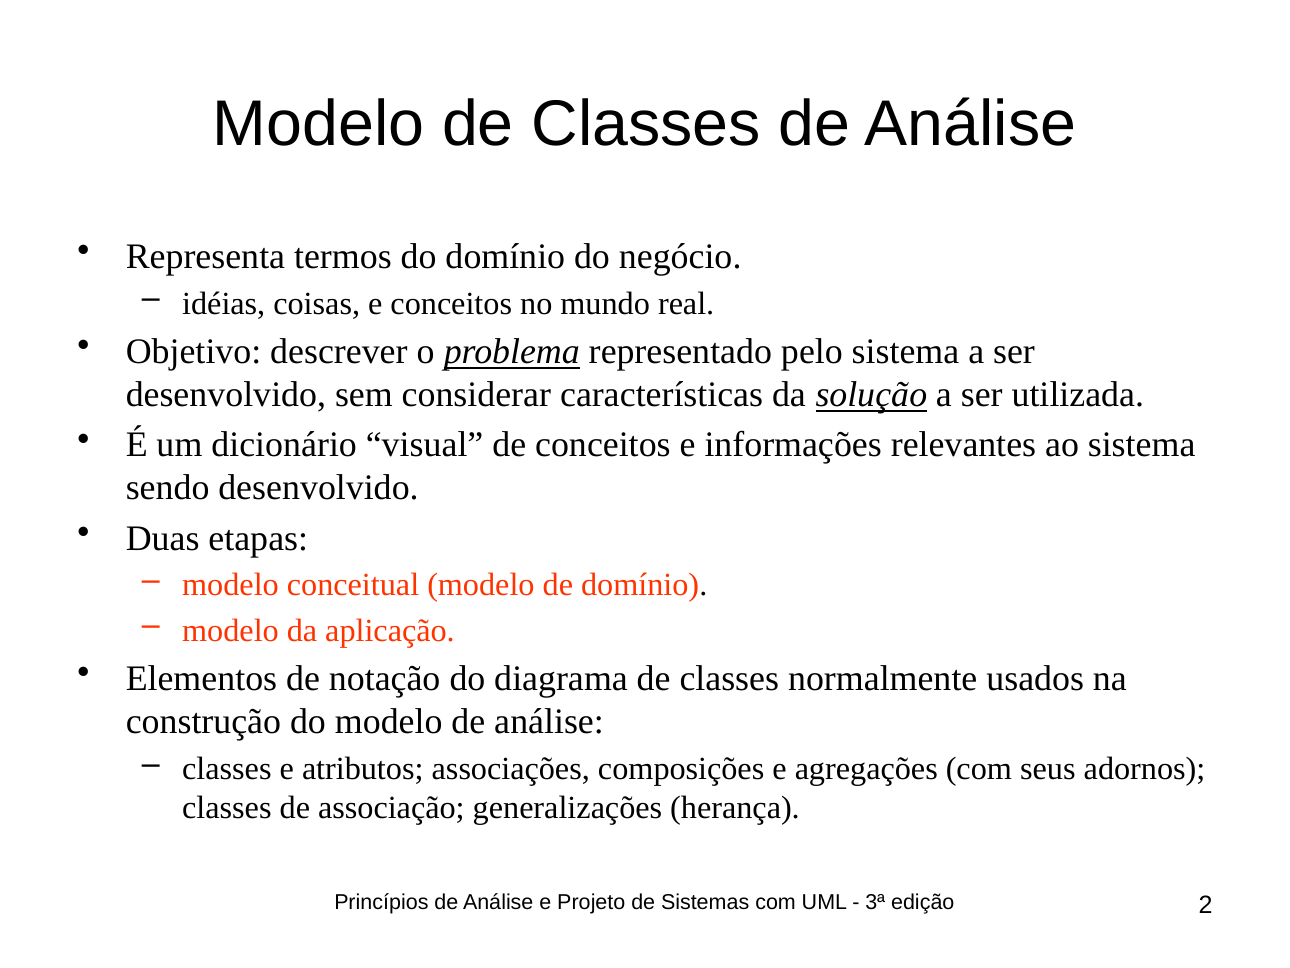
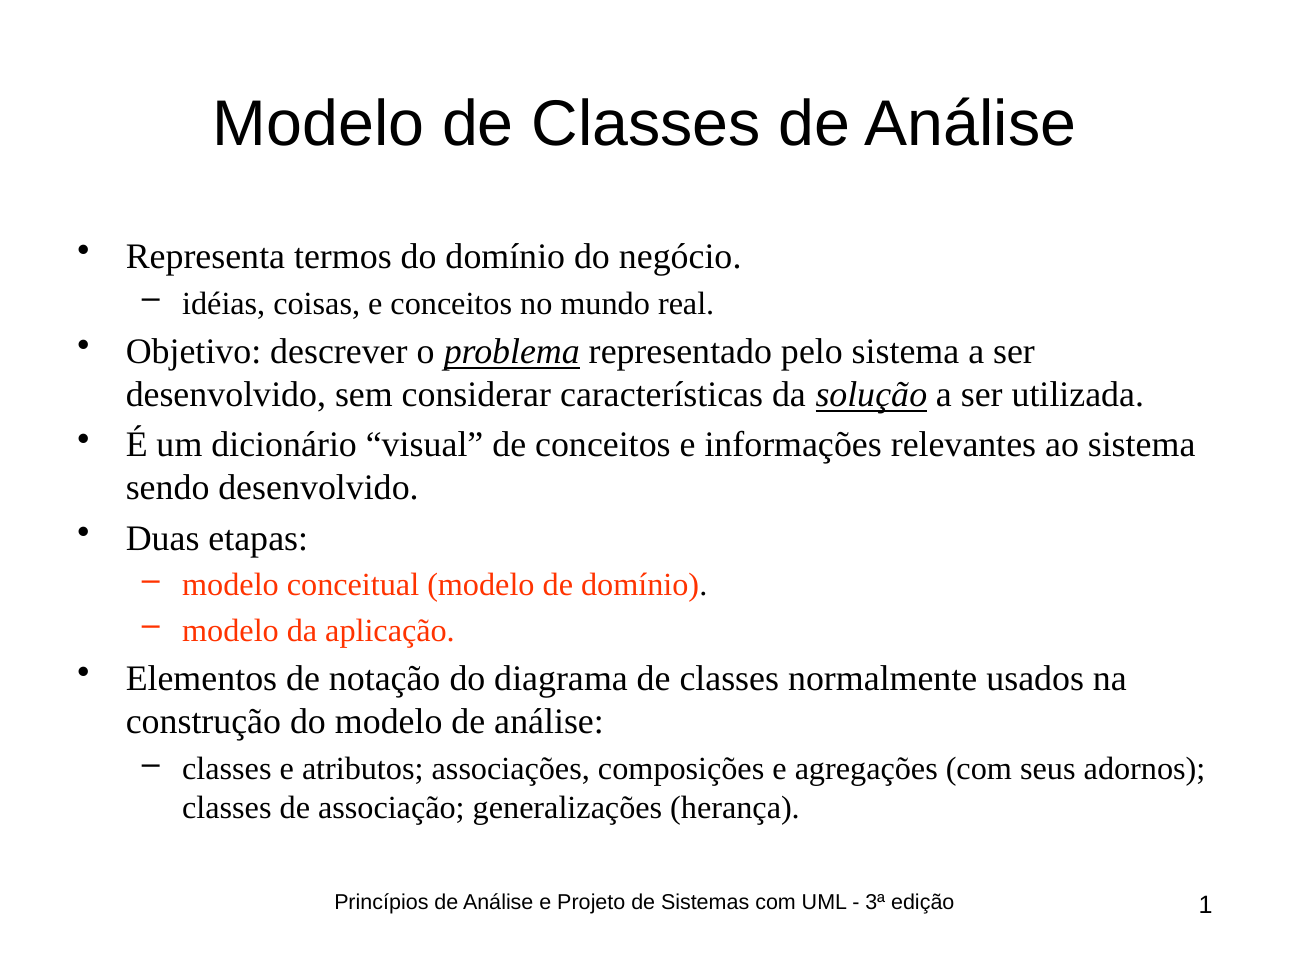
2: 2 -> 1 (1206, 904)
